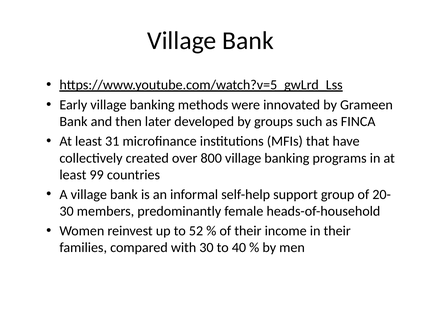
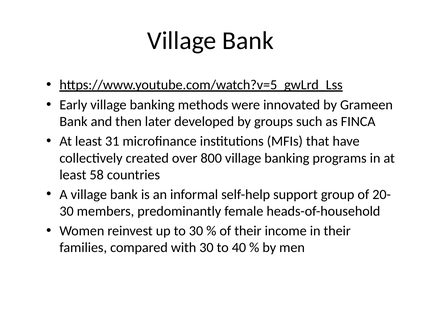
99: 99 -> 58 (97, 175)
to 52: 52 -> 30 (196, 231)
